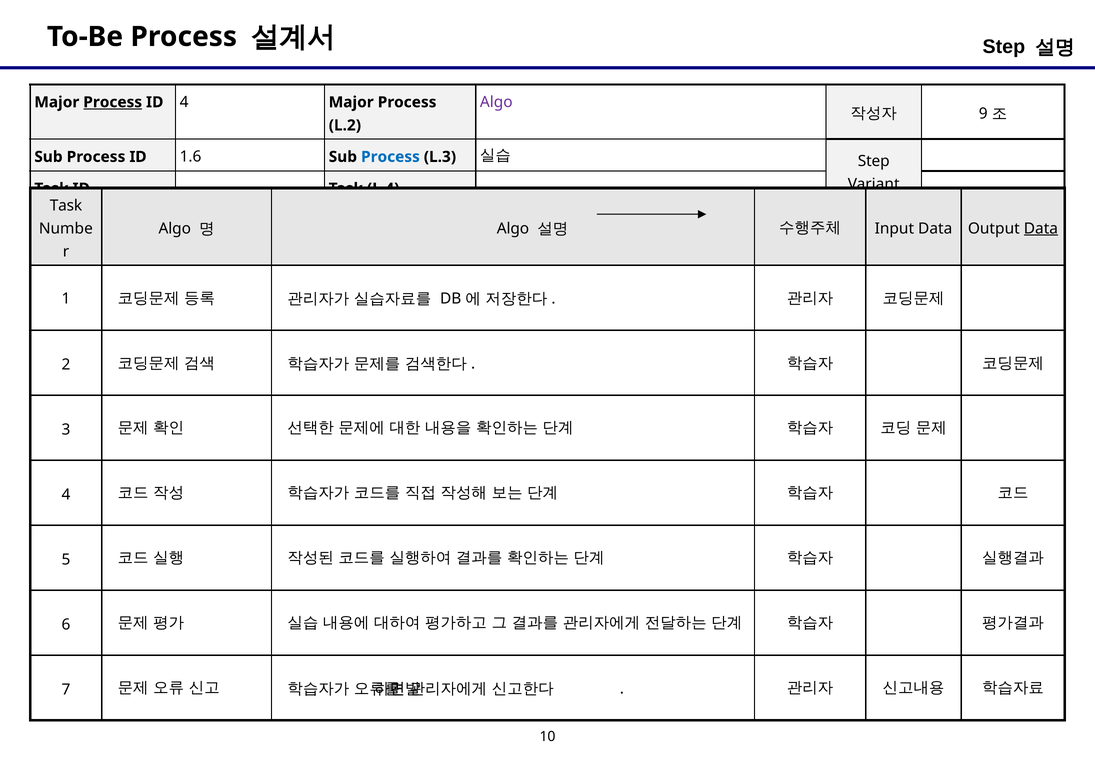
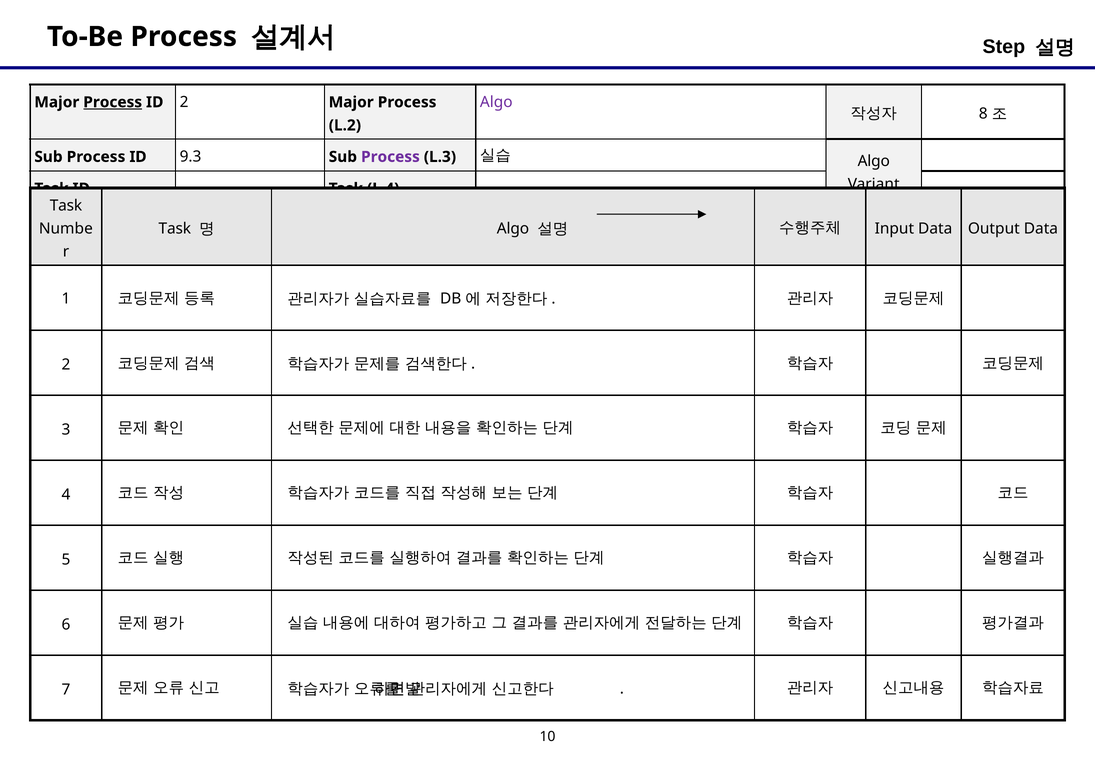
ID 4: 4 -> 2 (184, 102)
9: 9 -> 8 (983, 114)
1.6: 1.6 -> 9.3 (191, 157)
Process colour: blue -> purple (390, 157)
Step: Step -> Algo (874, 161)
Algo: Algo -> Task (175, 229)
Data underline: present -> none (1041, 229)
